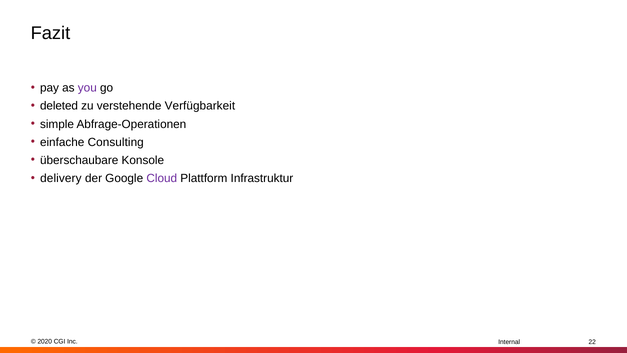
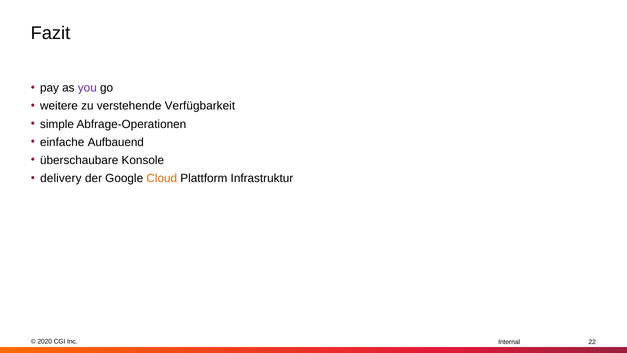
deleted: deleted -> weitere (59, 106)
Consulting: Consulting -> Aufbauend (116, 142)
Cloud colour: purple -> orange (162, 178)
